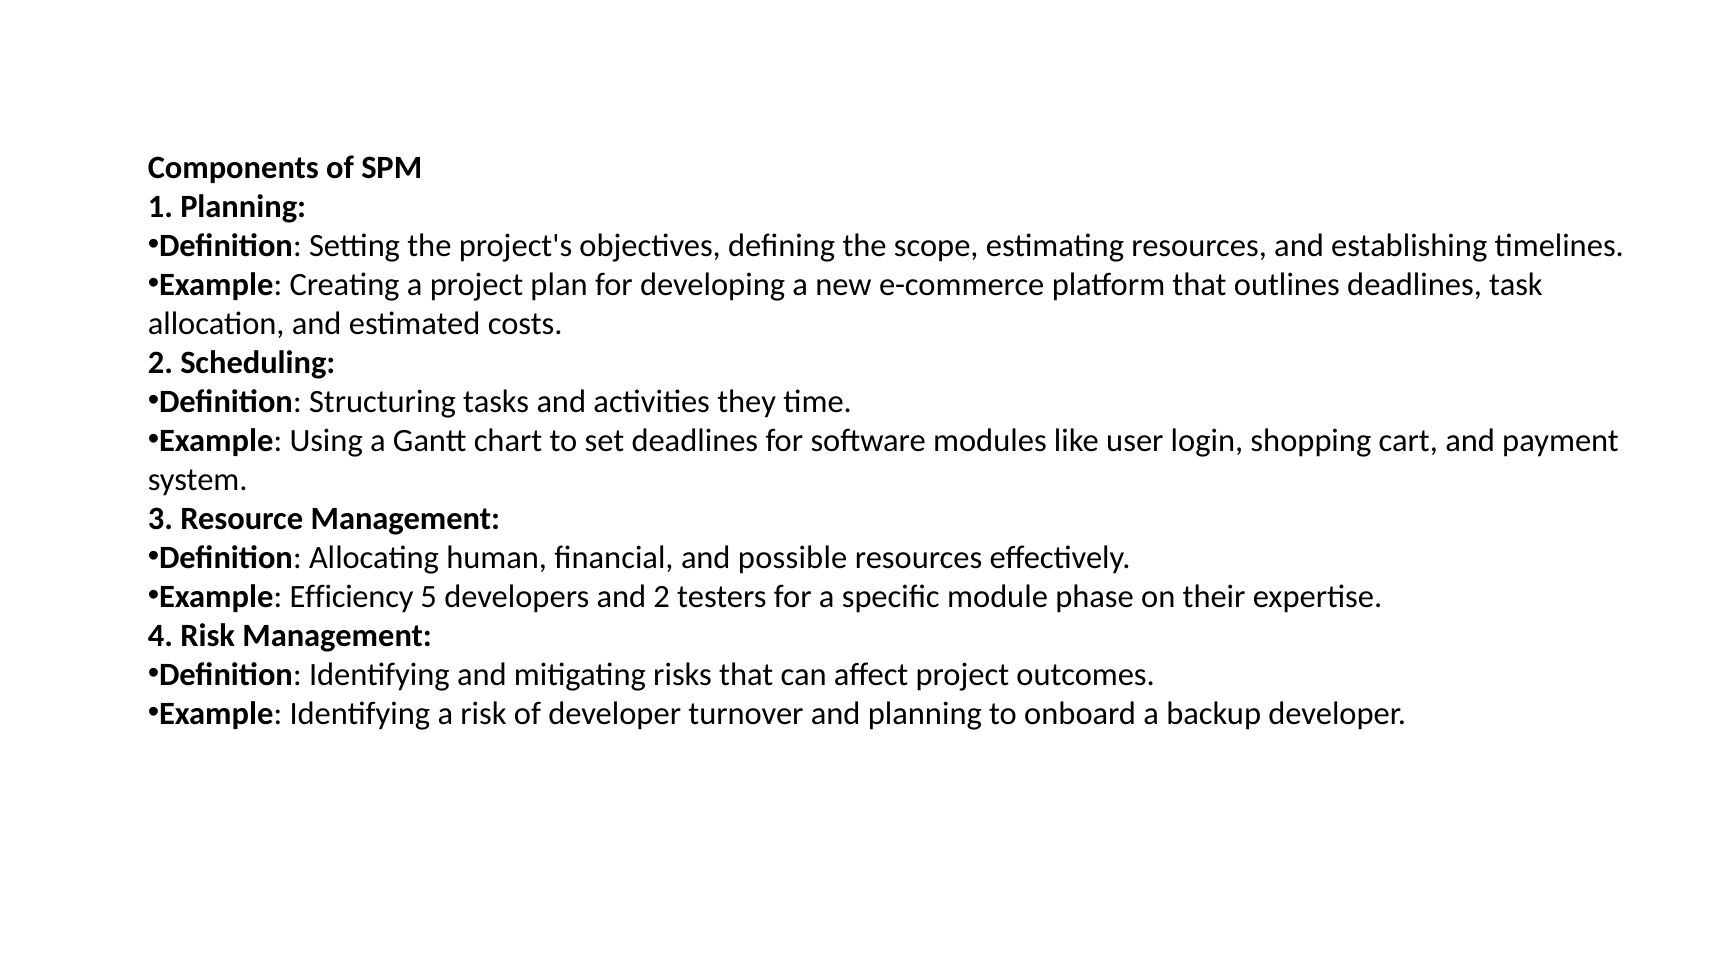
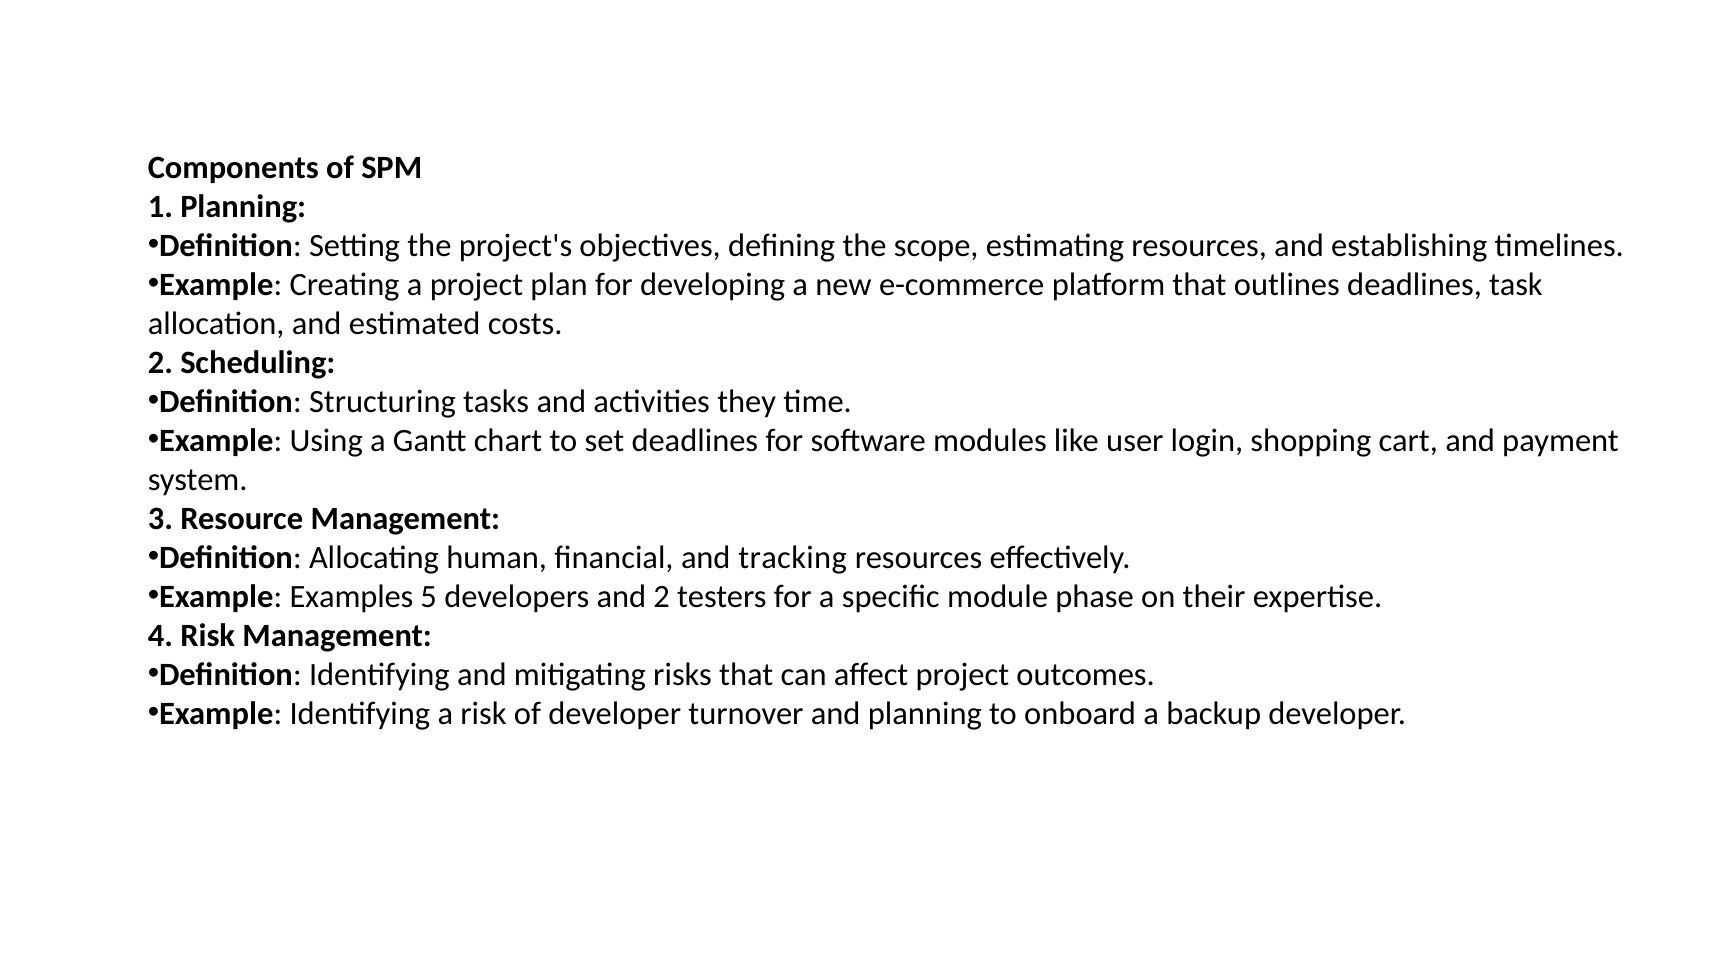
possible: possible -> tracking (793, 558)
Efficiency: Efficiency -> Examples (351, 597)
